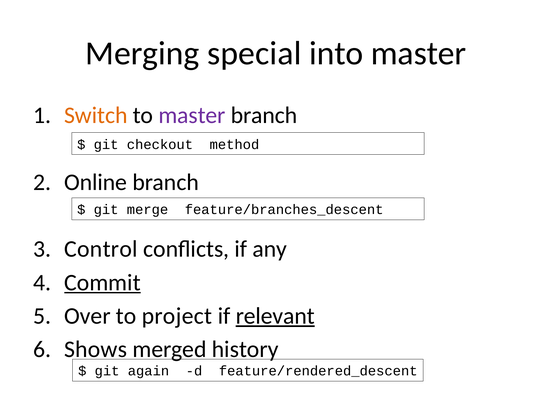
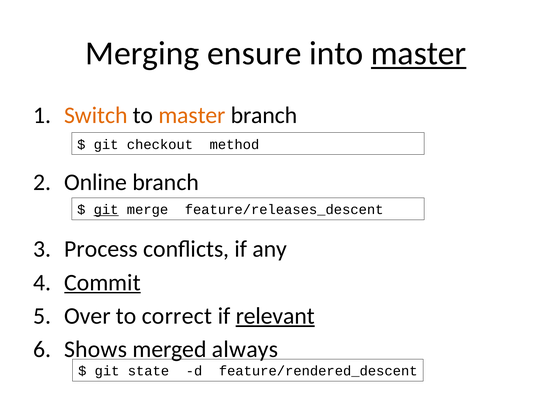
special: special -> ensure (254, 53)
master underline: none -> present (419, 53)
master colour: purple -> orange (192, 115)
git underline: none -> present (106, 210)
feature/branches_descent: feature/branches_descent -> feature/releases_descent (284, 210)
Control: Control -> Process (101, 249)
project: project -> correct (177, 316)
history: history -> always (245, 349)
again: again -> state (148, 371)
